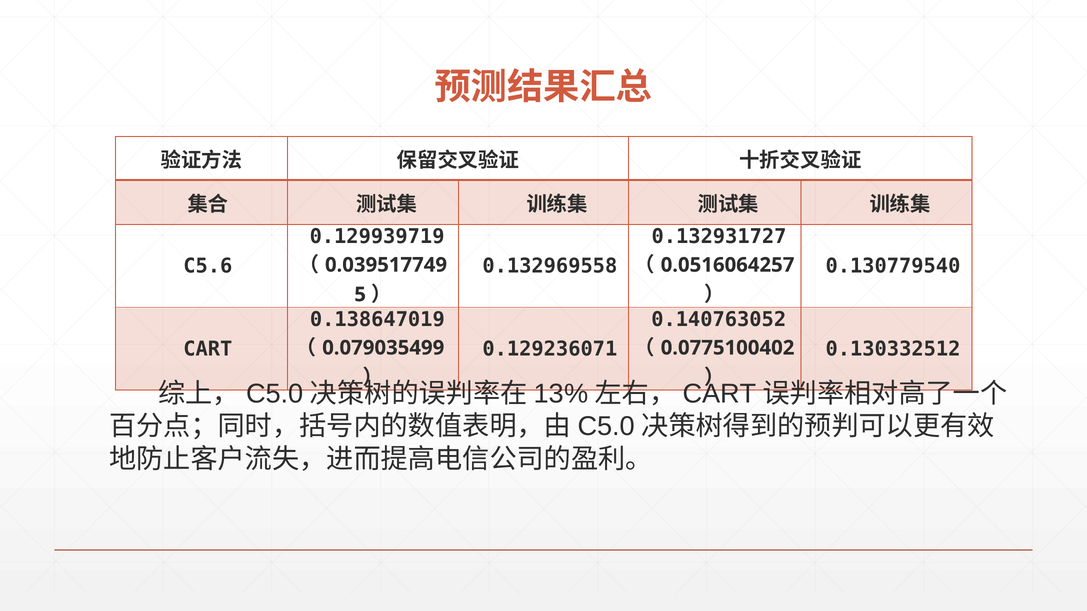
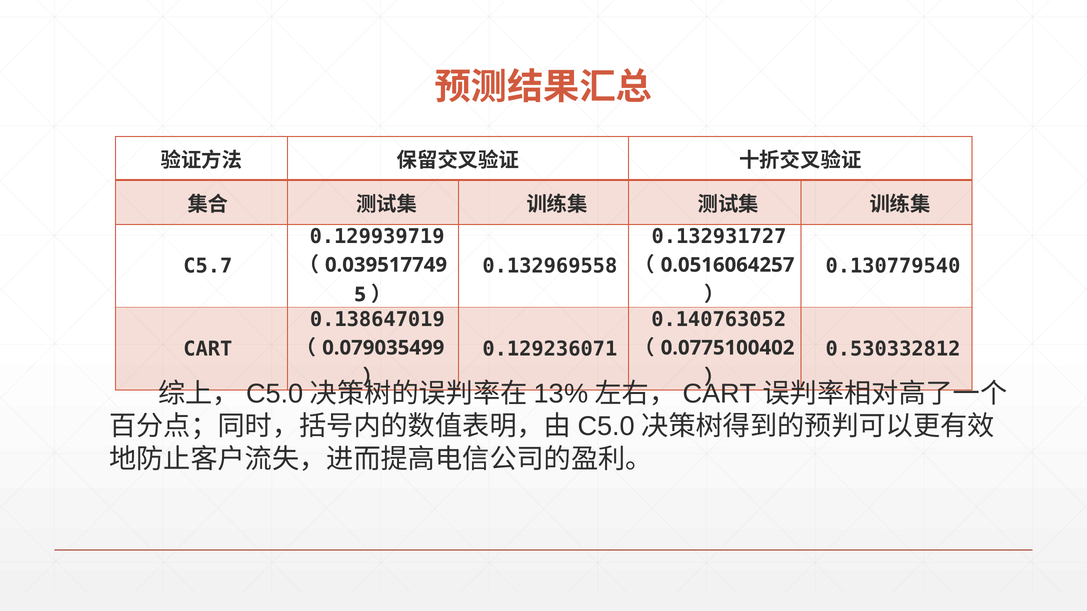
C5.6: C5.6 -> C5.7 (208, 266)
0.130332512: 0.130332512 -> 0.530332812 (893, 349)
